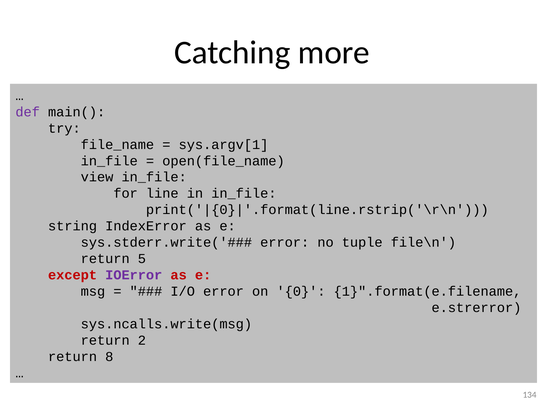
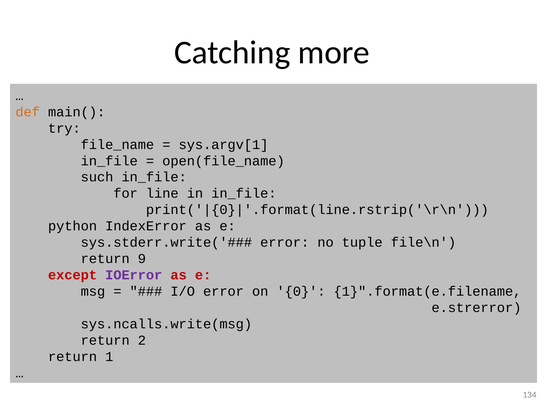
def colour: purple -> orange (28, 112)
view: view -> such (97, 177)
string: string -> python (73, 226)
5: 5 -> 9 (142, 259)
8: 8 -> 1 (109, 357)
